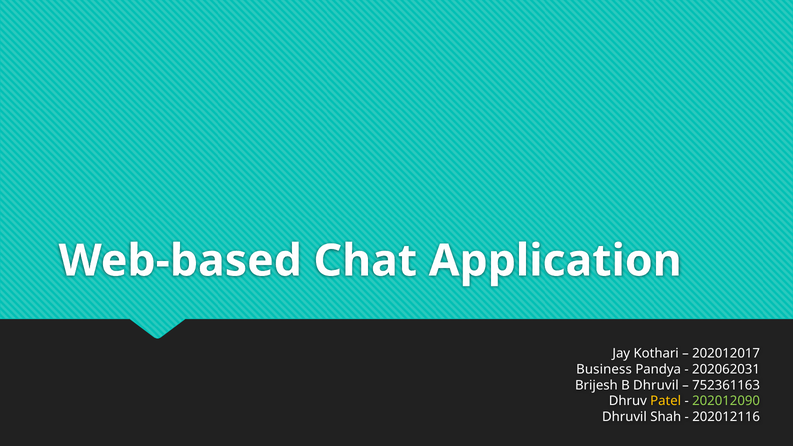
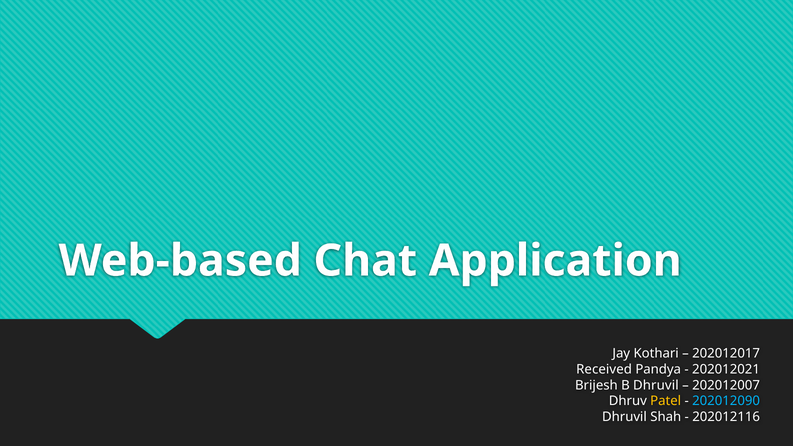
Business: Business -> Received (604, 369)
202062031: 202062031 -> 202012021 (726, 369)
752361163: 752361163 -> 202012007 (726, 385)
202012090 colour: light green -> light blue (726, 401)
